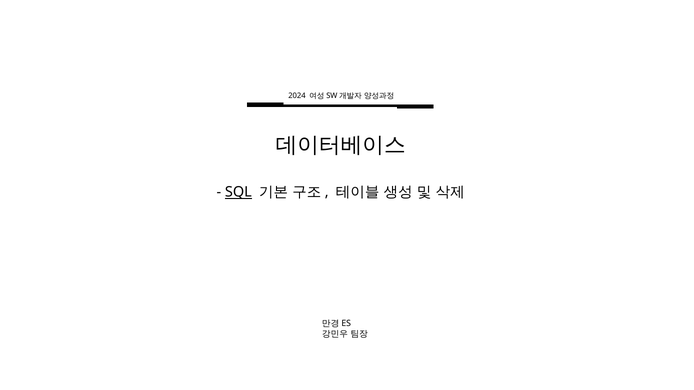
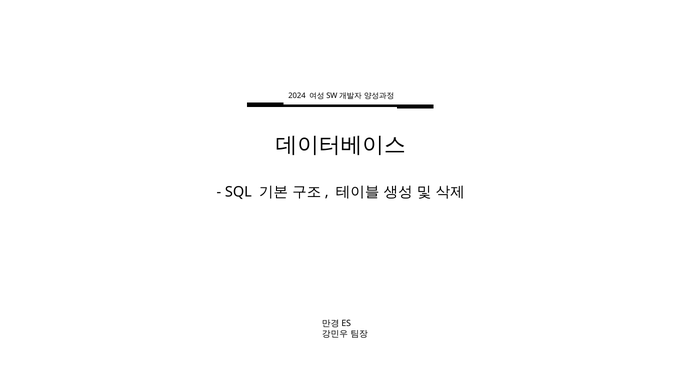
SQL underline: present -> none (238, 192)
